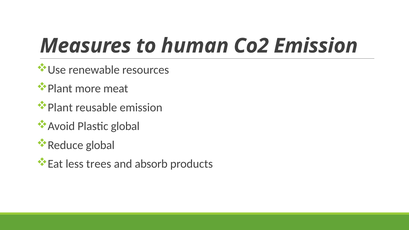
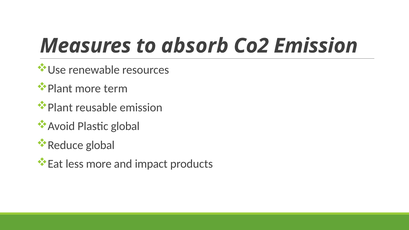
human: human -> absorb (195, 46)
meat: meat -> term (116, 89)
less trees: trees -> more (99, 164)
absorb: absorb -> impact (151, 164)
